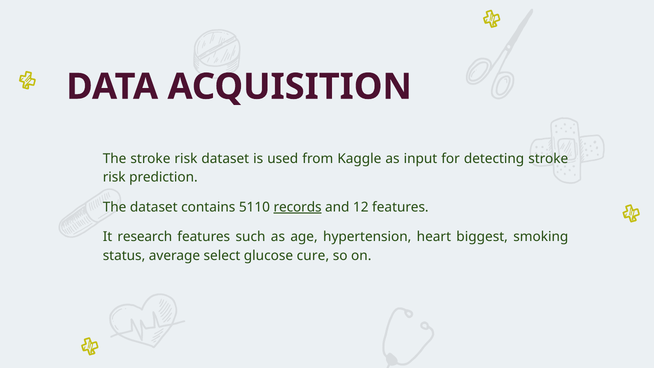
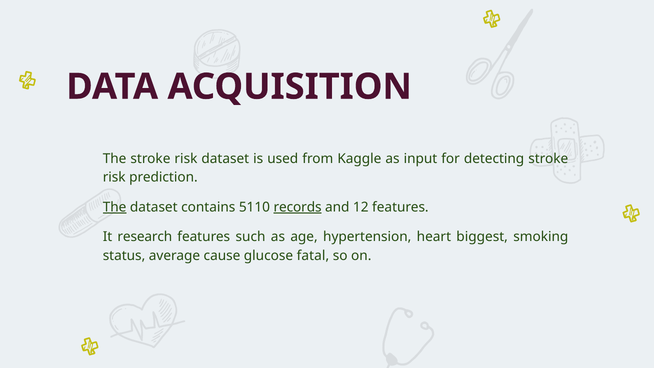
The underline: none -> present (115, 207)
select: select -> cause (222, 255)
cure: cure -> fatal (313, 255)
